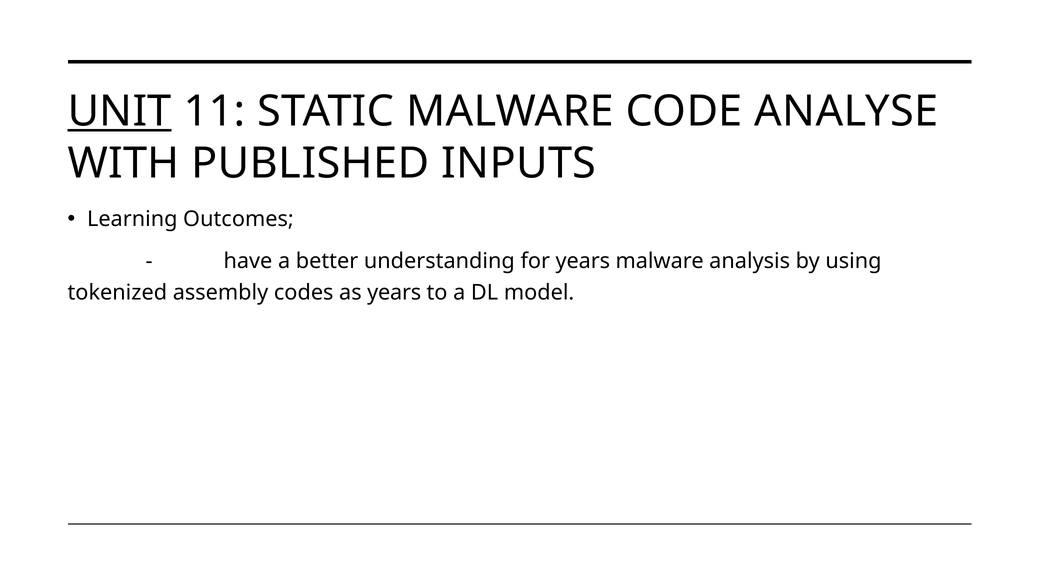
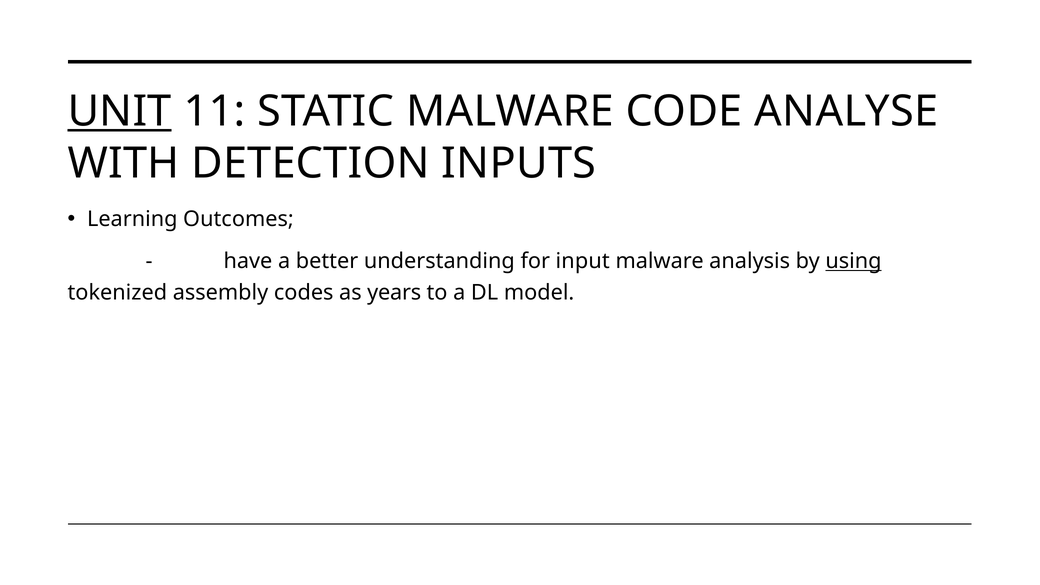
PUBLISHED: PUBLISHED -> DETECTION (310, 164)
for years: years -> input (583, 261)
using underline: none -> present (853, 261)
